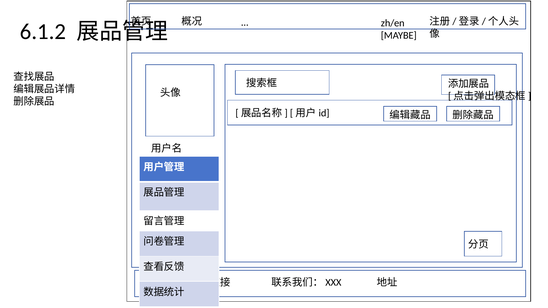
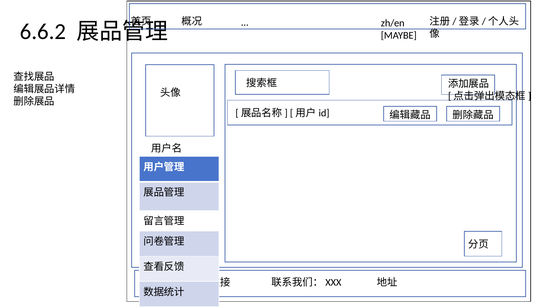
6.1.2: 6.1.2 -> 6.6.2 (43, 32)
